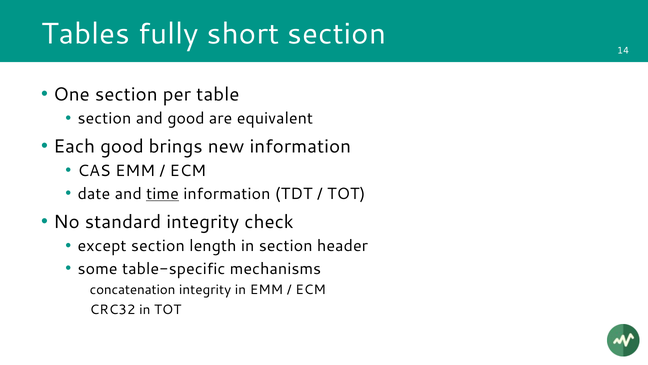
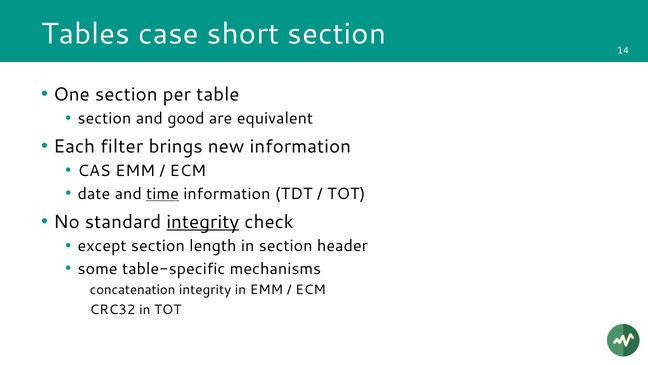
fully: fully -> case (169, 34)
Each good: good -> filter (122, 146)
integrity underline: none -> present (203, 222)
